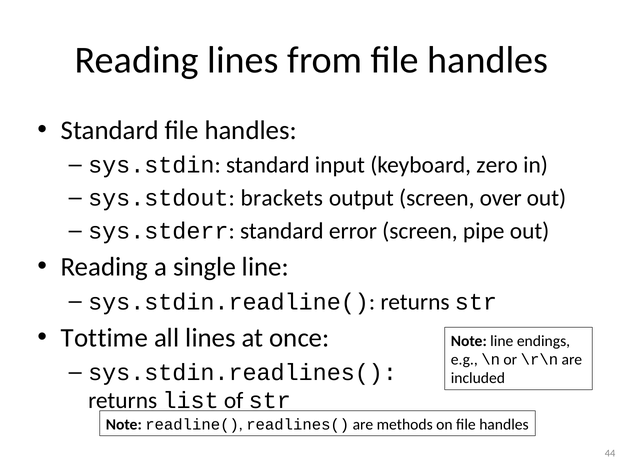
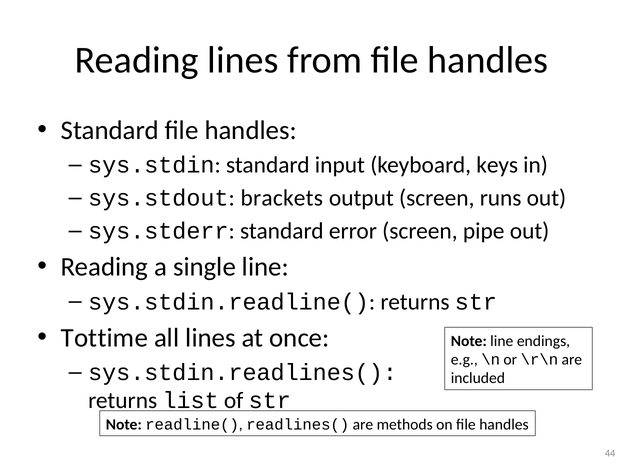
zero: zero -> keys (497, 165)
over: over -> runs (501, 198)
